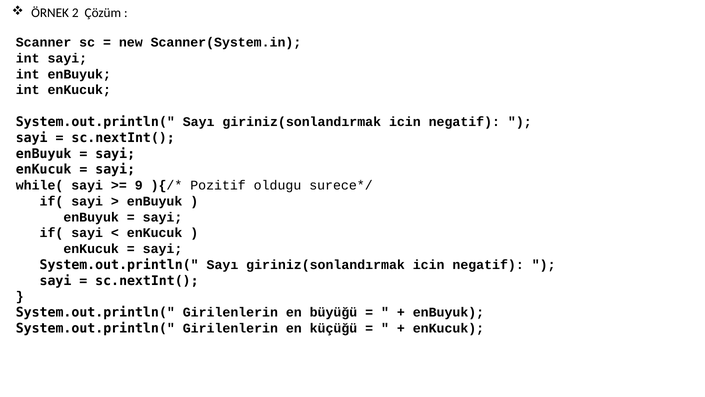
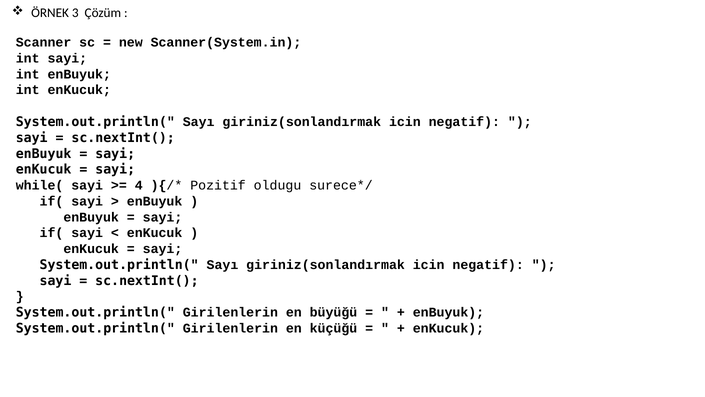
2: 2 -> 3 (75, 13)
9: 9 -> 4 (139, 185)
